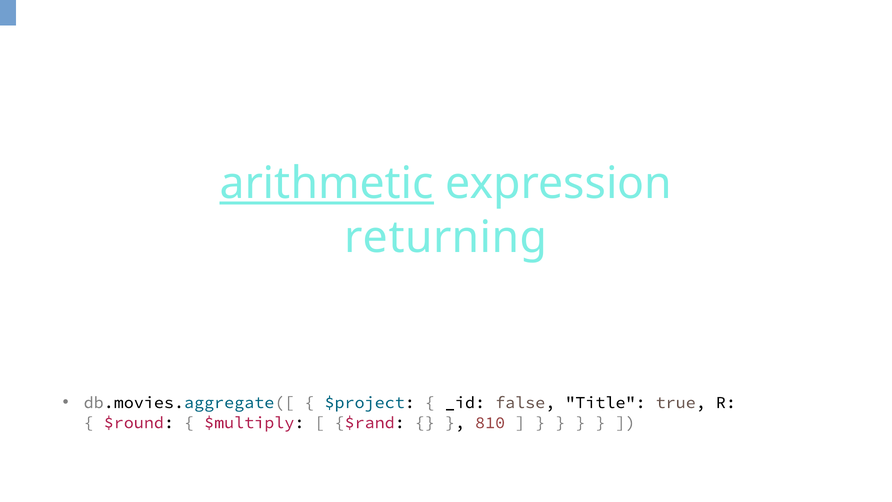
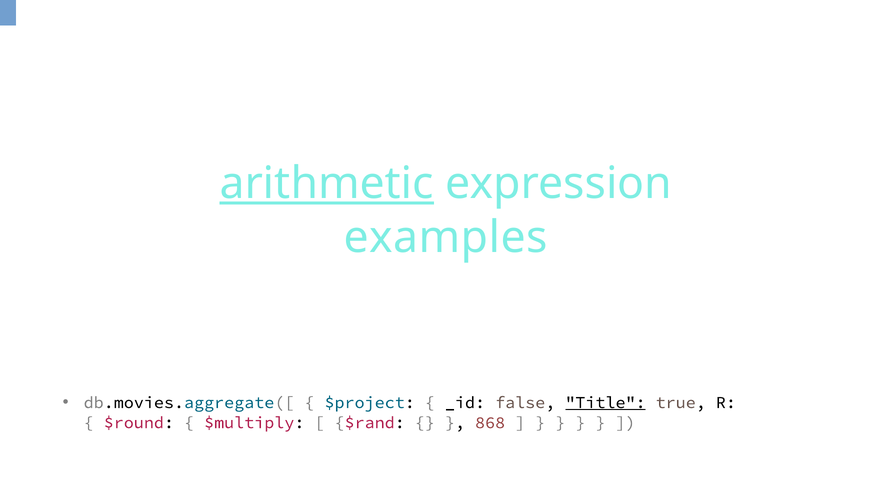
returning: returning -> examples (446, 237)
Title underline: none -> present (605, 402)
810: 810 -> 868 (490, 422)
